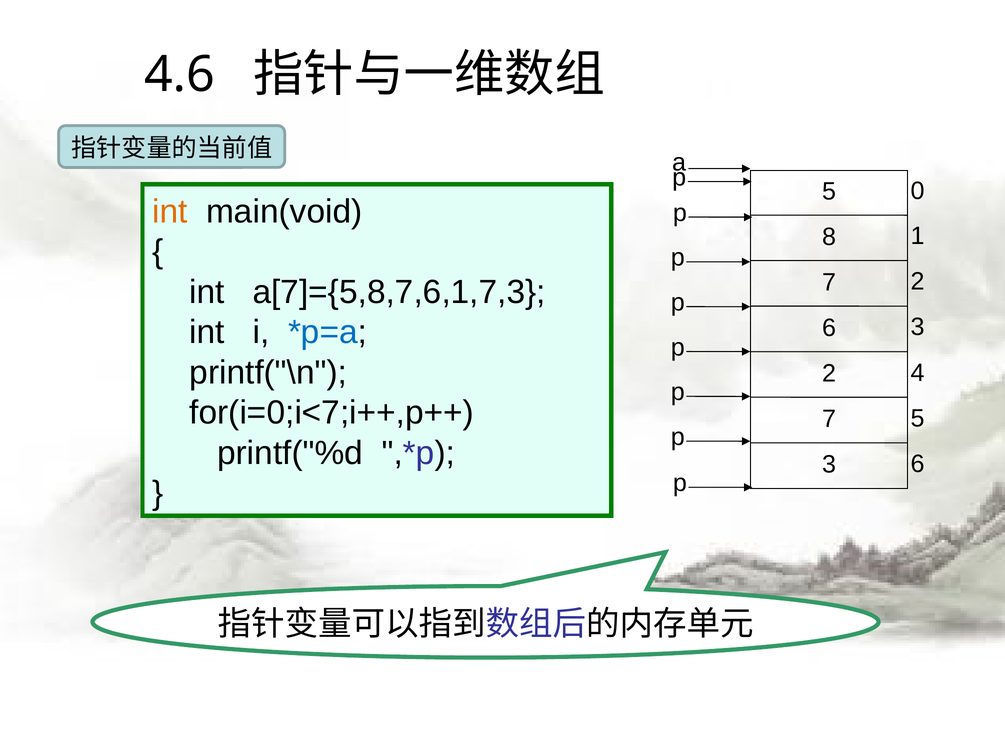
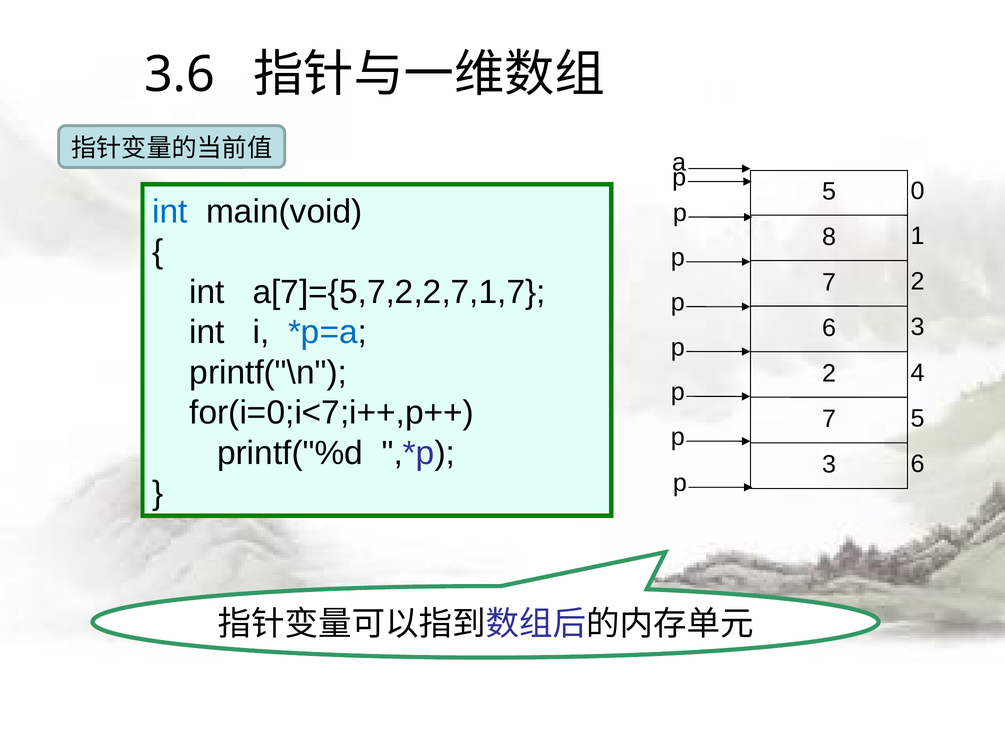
4.6: 4.6 -> 3.6 (180, 75)
int colour: orange -> blue (170, 212)
a[7]={5,8,7,6,1,7,3: a[7]={5,8,7,6,1,7,3 -> a[7]={5,7,2,2,7,1,7 (399, 292)
